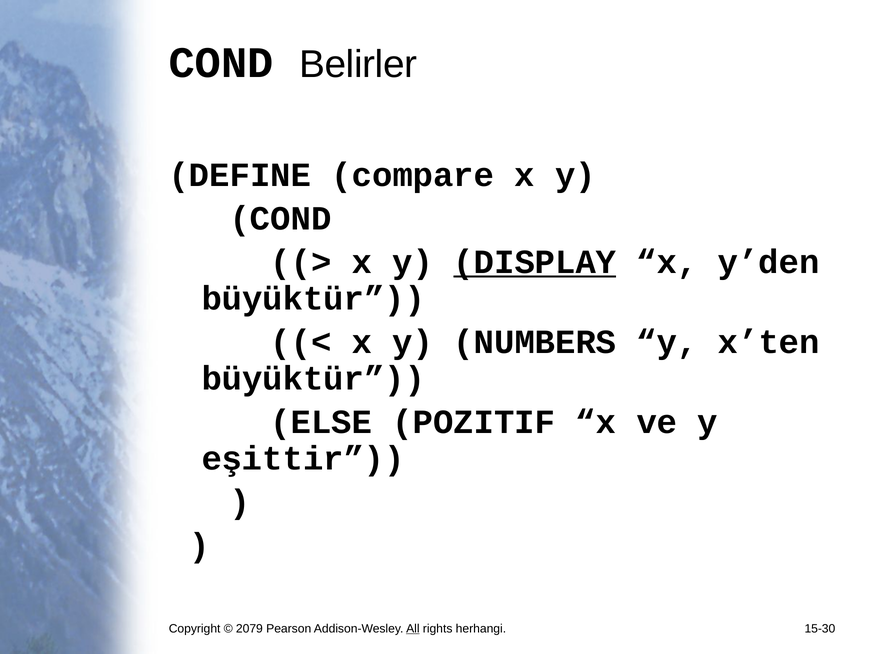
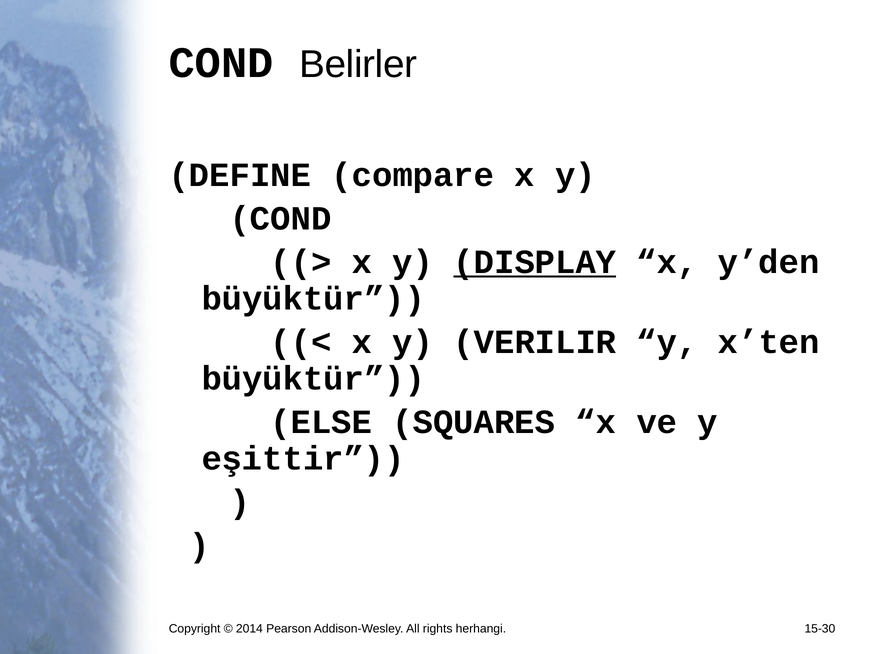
NUMBERS: NUMBERS -> VERILIR (535, 342)
POZITIF: POZITIF -> SQUARES (474, 423)
2079: 2079 -> 2014 (249, 629)
All underline: present -> none (413, 629)
